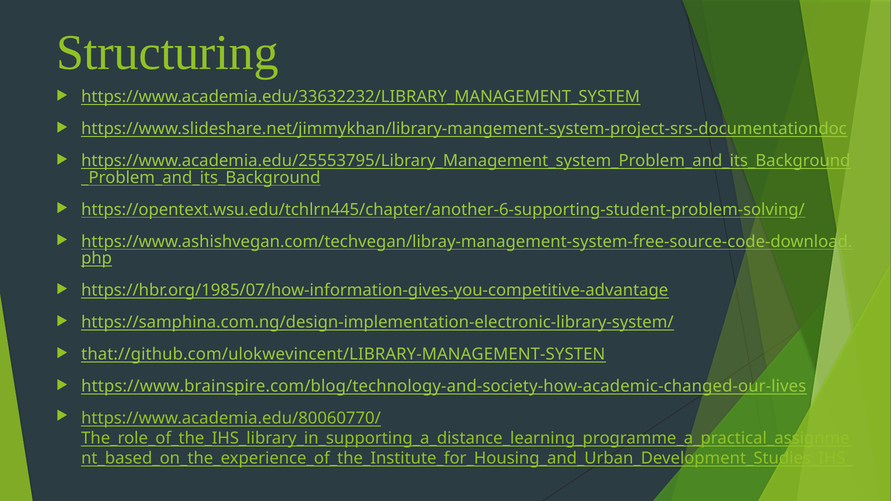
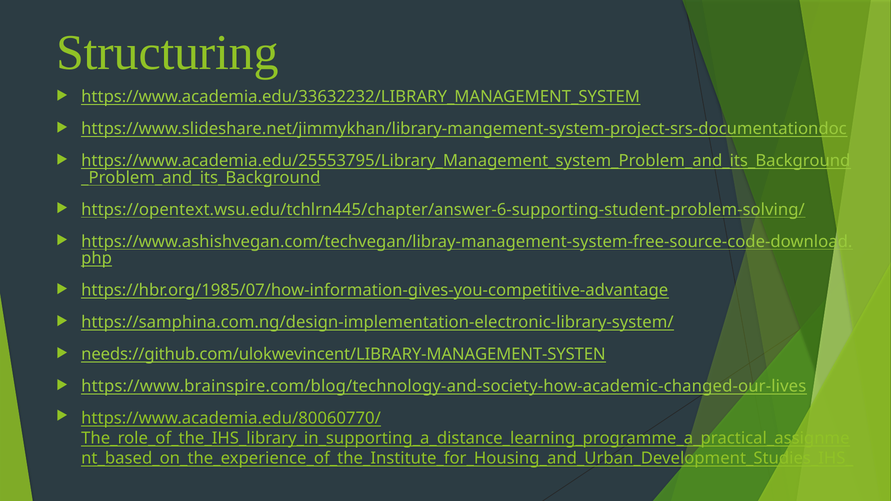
https://opentext.wsu.edu/tchlrn445/chapter/another-6-supporting-student-problem-solving/: https://opentext.wsu.edu/tchlrn445/chapter/another-6-supporting-student-problem-solving/ -> https://opentext.wsu.edu/tchlrn445/chapter/answer-6-supporting-student-problem-solving/ (443, 210)
that://github.com/ulokwevincent/LIBRARY-MANAGEMENT-SYSTEN: that://github.com/ulokwevincent/LIBRARY-MANAGEMENT-SYSTEN -> needs://github.com/ulokwevincent/LIBRARY-MANAGEMENT-SYSTEN (343, 354)
